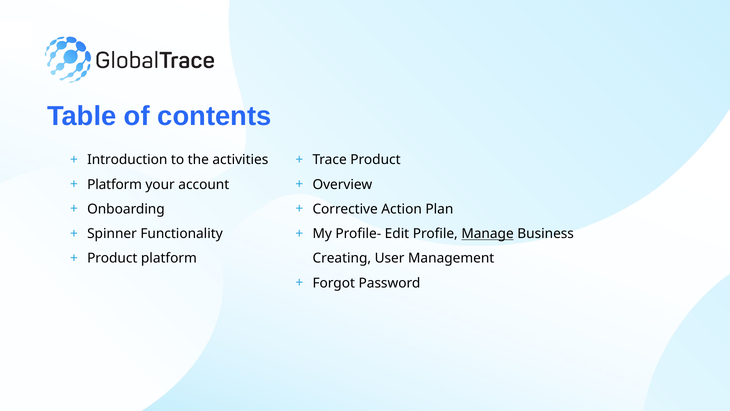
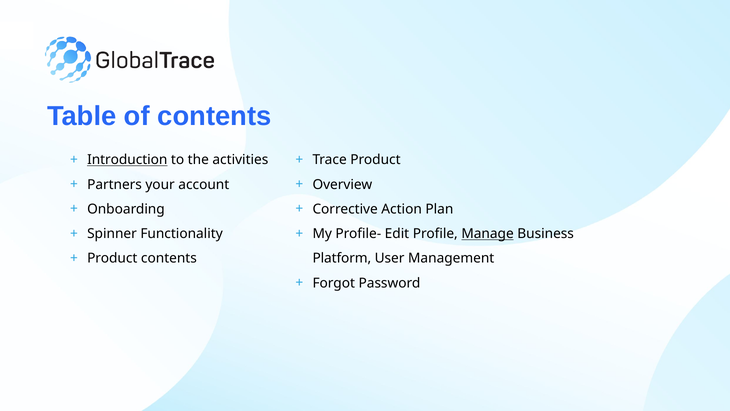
Introduction underline: none -> present (127, 160)
Platform: Platform -> Partners (115, 184)
Product platform: platform -> contents (169, 258)
Creating: Creating -> Platform (342, 258)
